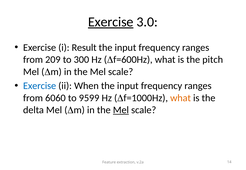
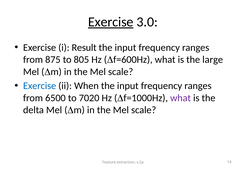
209: 209 -> 875 (53, 60)
300: 300 -> 805 (81, 60)
pitch: pitch -> large (213, 60)
6060: 6060 -> 6500 (55, 98)
9599: 9599 -> 7020 (89, 98)
what colour: orange -> purple (181, 98)
Mel underline: present -> none (121, 110)
